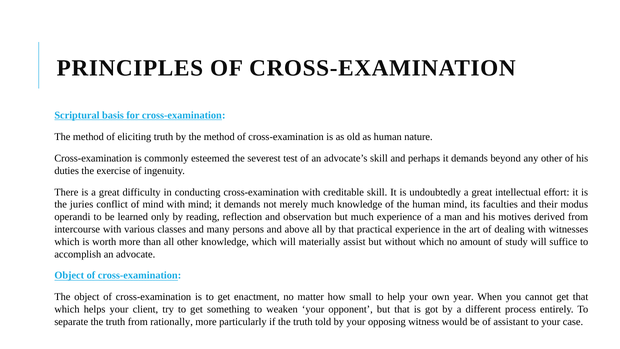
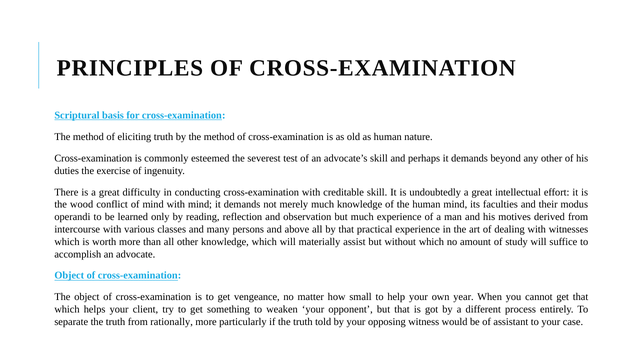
juries: juries -> wood (82, 204)
enactment: enactment -> vengeance (257, 297)
